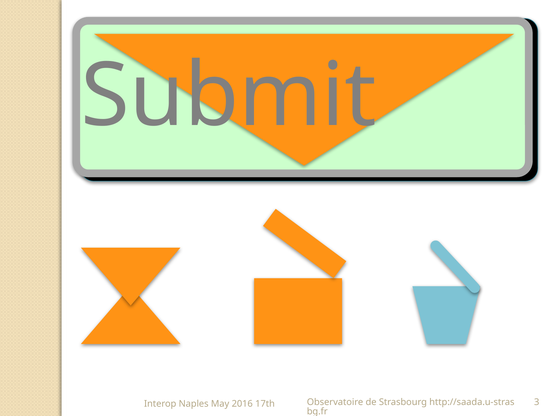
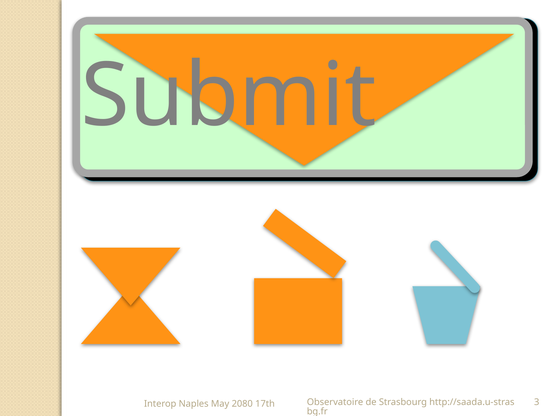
2016: 2016 -> 2080 (242, 404)
